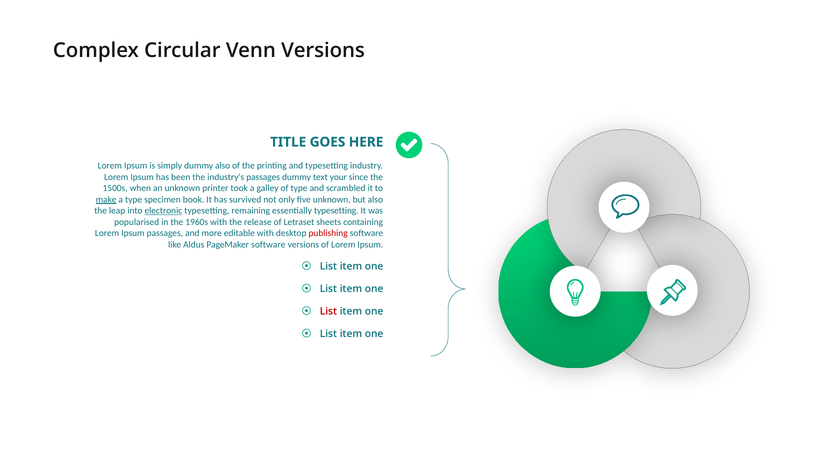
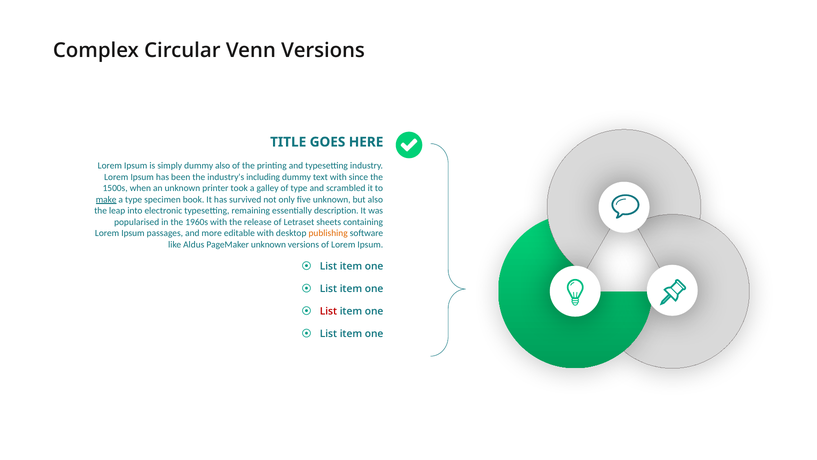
industry's passages: passages -> including (263, 177)
text your: your -> with (338, 177)
electronic underline: present -> none (163, 211)
essentially typesetting: typesetting -> description (336, 211)
publishing colour: red -> orange (328, 233)
PageMaker software: software -> unknown (268, 244)
